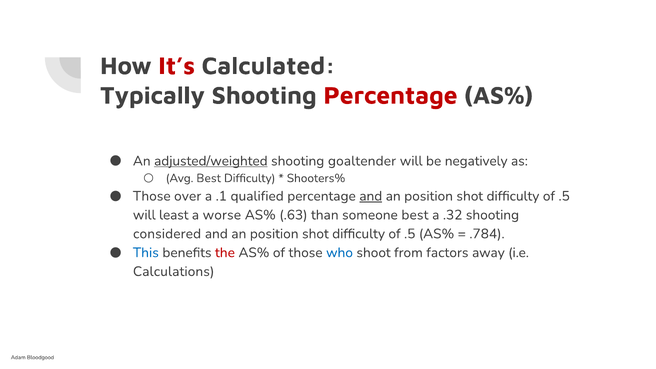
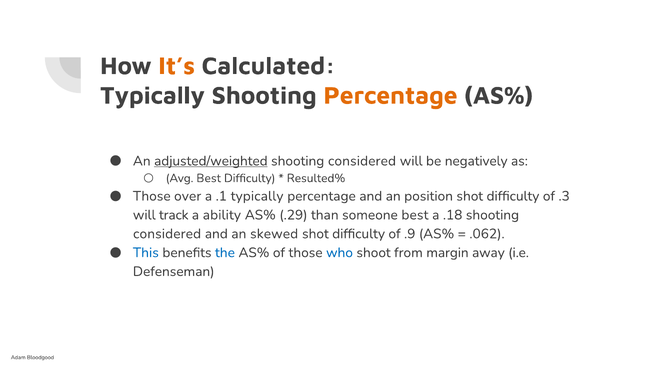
It’s colour: red -> orange (177, 66)
Percentage colour: red -> orange (390, 96)
goaltender: goaltender -> considered (362, 161)
Shooters%: Shooters% -> Resulted% (316, 178)
.1 qualified: qualified -> typically (257, 196)
and underline: present -> none (371, 196)
.5: .5 -> .3 (564, 196)
least: least -> track (174, 215)
worse: worse -> ability (222, 215)
.63: .63 -> .29 (293, 215)
.32: .32 -> .18 (453, 215)
position: position -> skewed (274, 234)
.5: .5 -> .9 (410, 234)
.784: .784 -> .062 (487, 234)
the colour: red -> blue (225, 253)
factors: factors -> margin (447, 253)
Calculations: Calculations -> Defenseman (174, 271)
